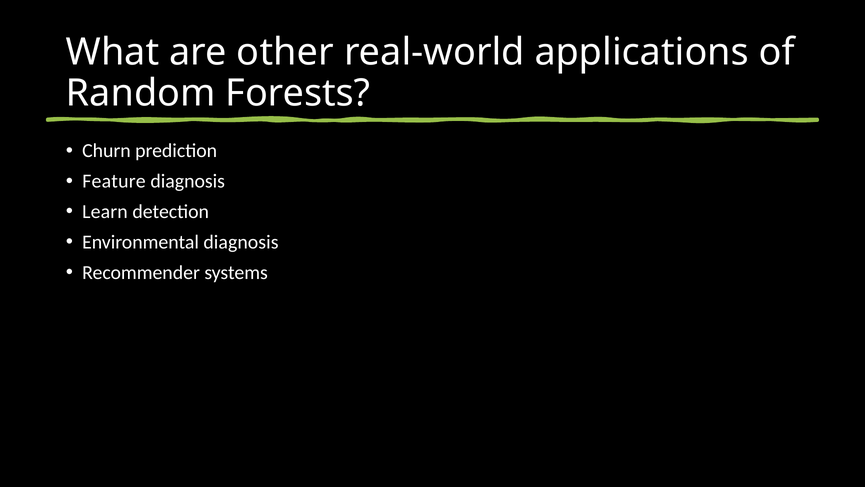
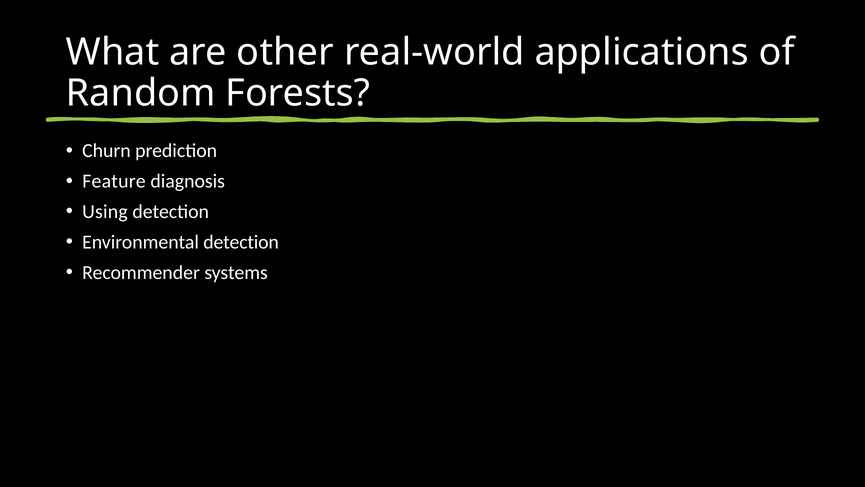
Learn: Learn -> Using (105, 211)
Environmental diagnosis: diagnosis -> detection (241, 242)
